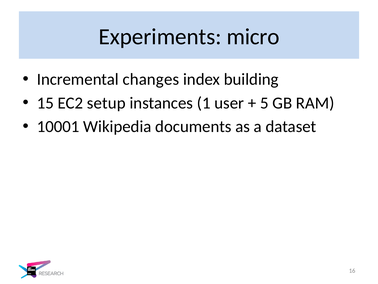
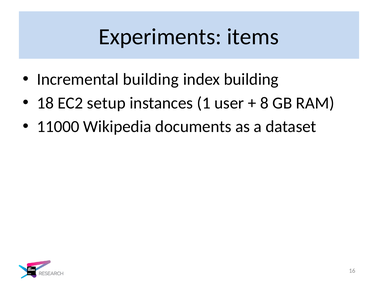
micro: micro -> items (253, 37)
Incremental changes: changes -> building (151, 79)
15: 15 -> 18 (45, 103)
5: 5 -> 8 (264, 103)
10001: 10001 -> 11000 (58, 126)
